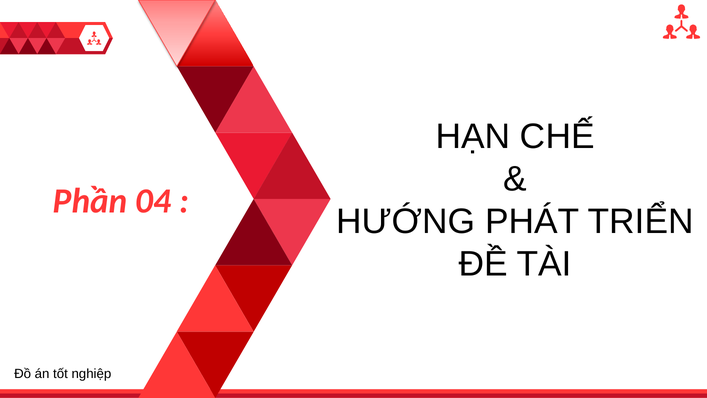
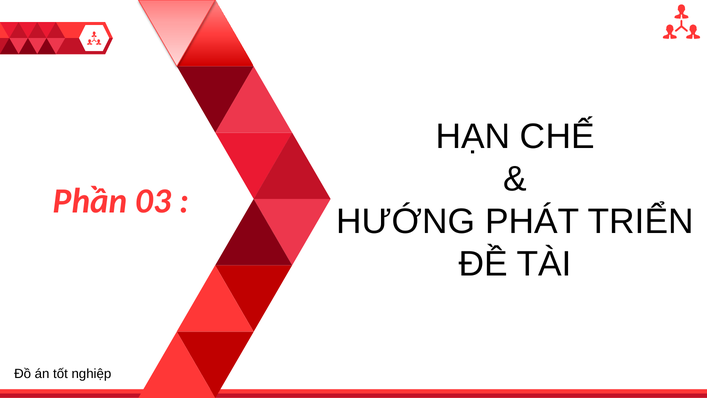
04: 04 -> 03 (153, 201)
